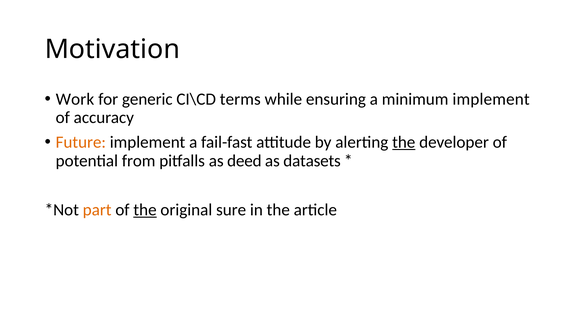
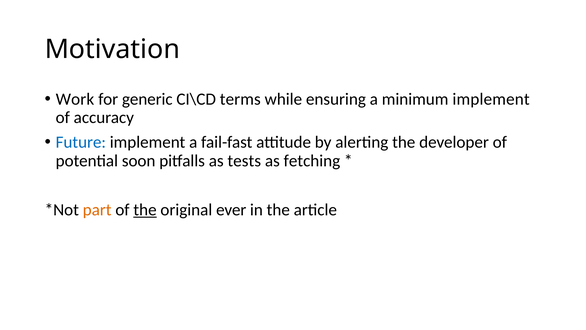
Future colour: orange -> blue (81, 142)
the underline: present -> none (404, 142)
from: from -> soon (139, 161)
deed: deed -> tests (244, 161)
datasets: datasets -> fetching (312, 161)
sure: sure -> ever (231, 210)
